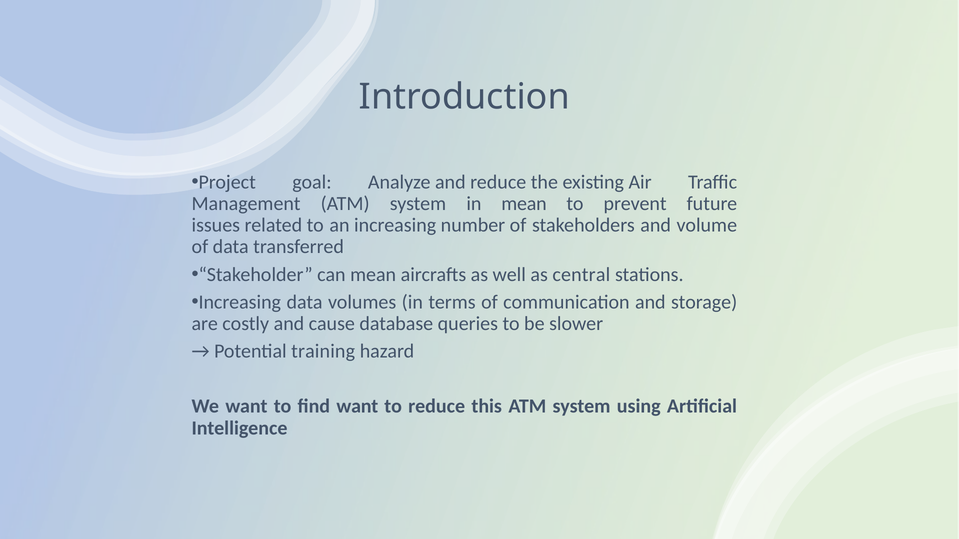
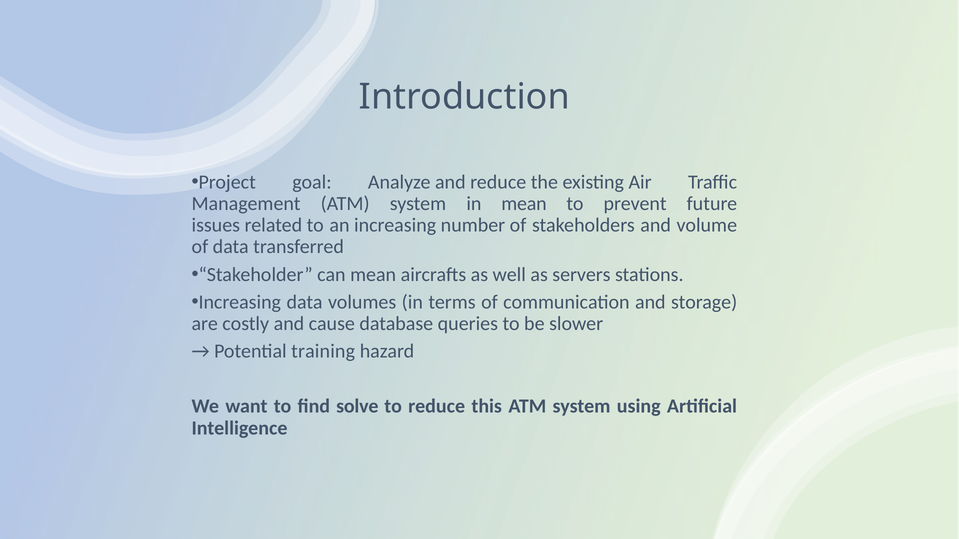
central: central -> servers (581, 275)
find want: want -> solve (357, 407)
